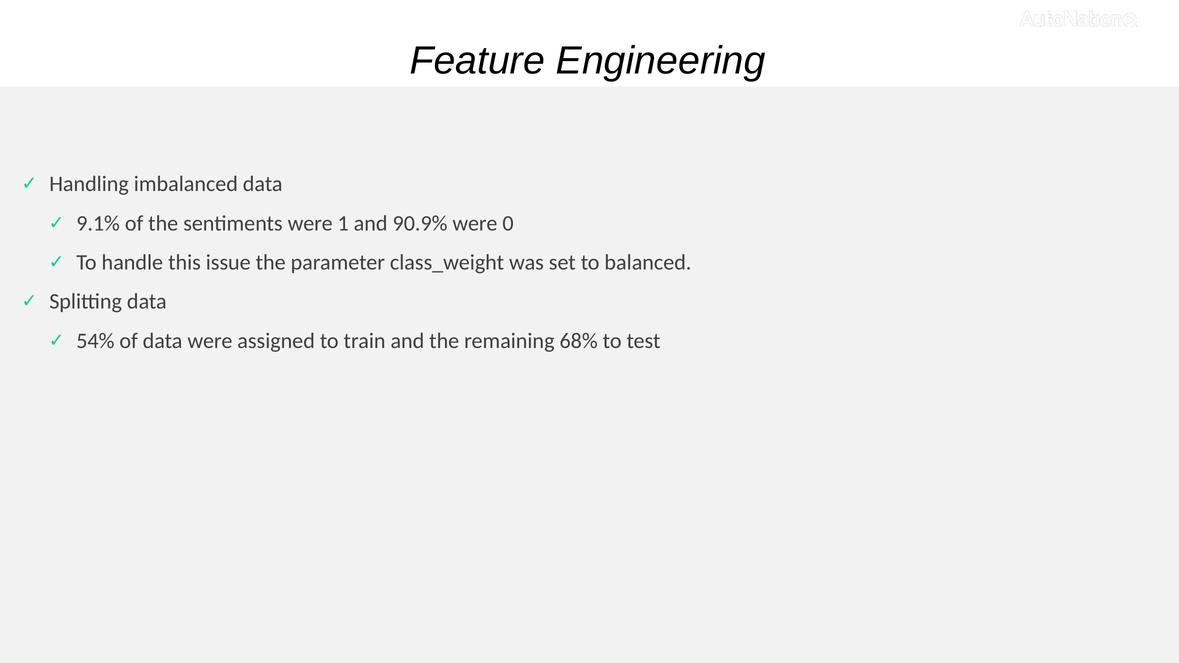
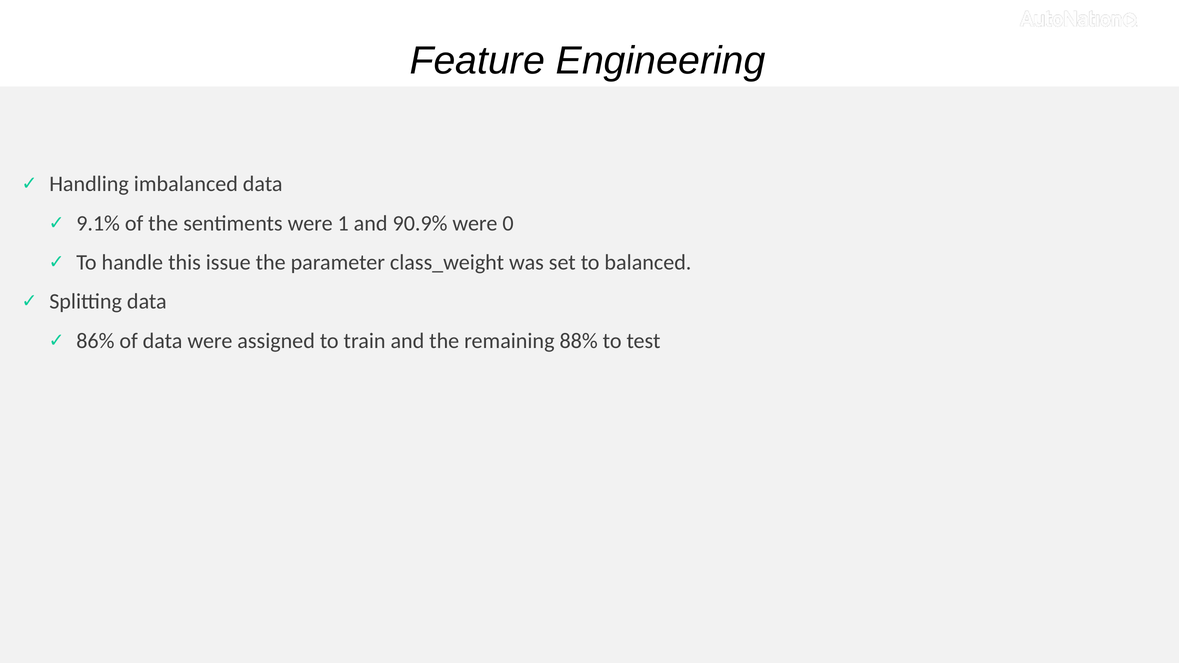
54%: 54% -> 86% (95, 341)
68%: 68% -> 88% (579, 341)
